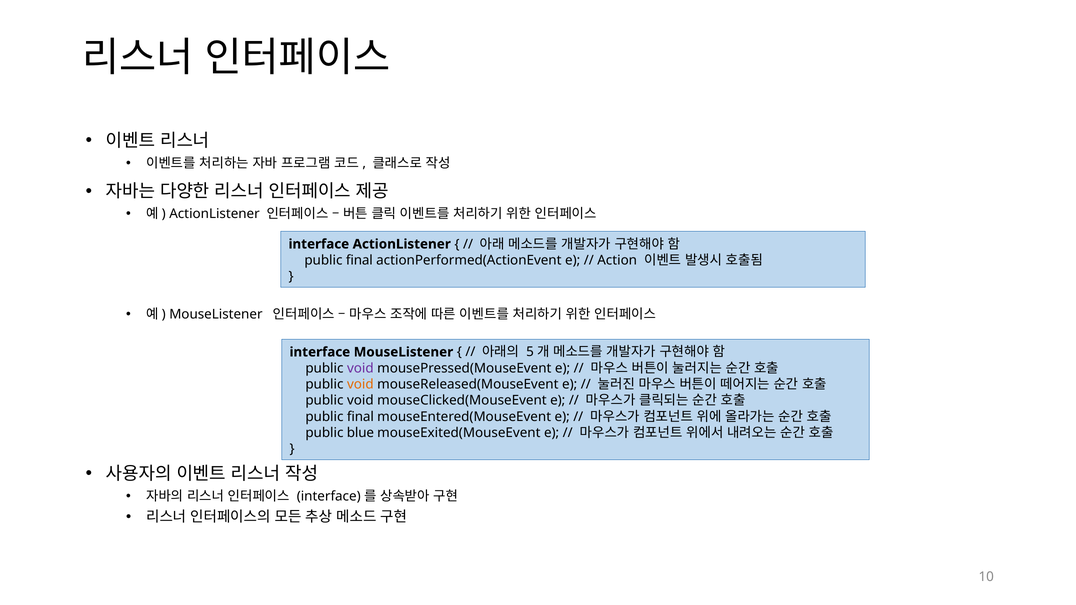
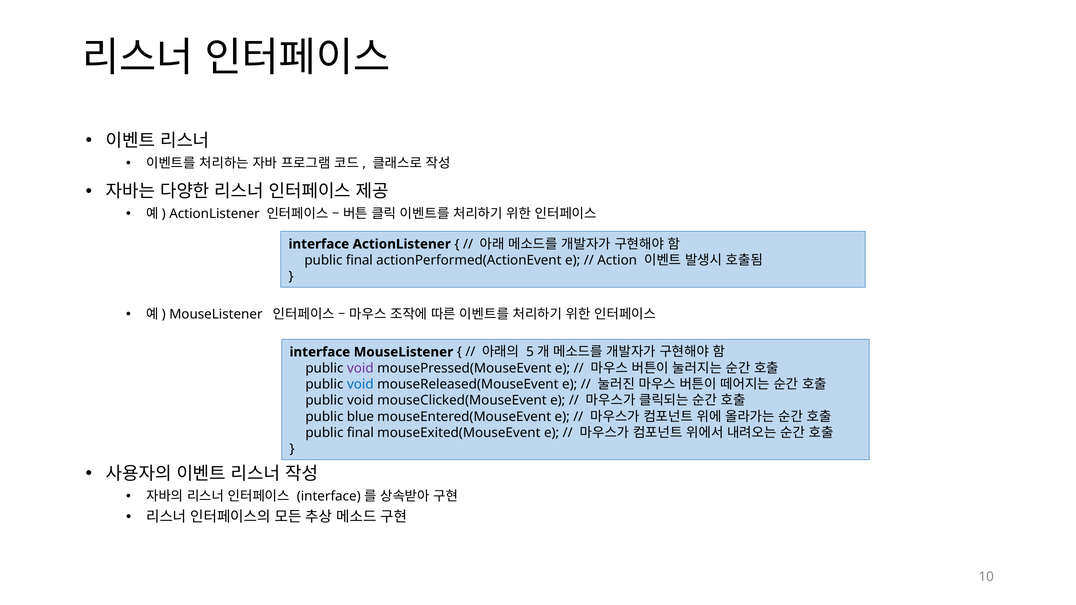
void colour: orange -> blue (360, 384)
final: final -> blue (360, 417)
blue: blue -> final (360, 433)
